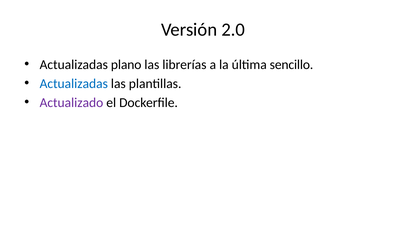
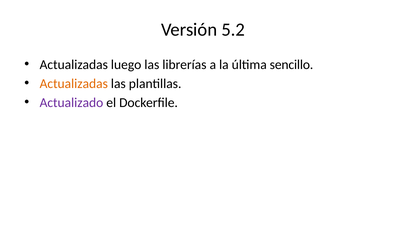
2.0: 2.0 -> 5.2 (233, 29)
plano: plano -> luego (126, 64)
Actualizadas colour: blue -> orange (74, 83)
